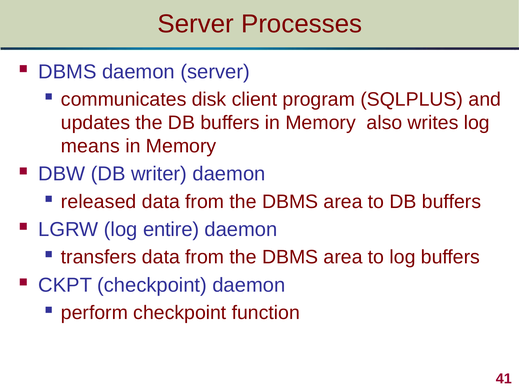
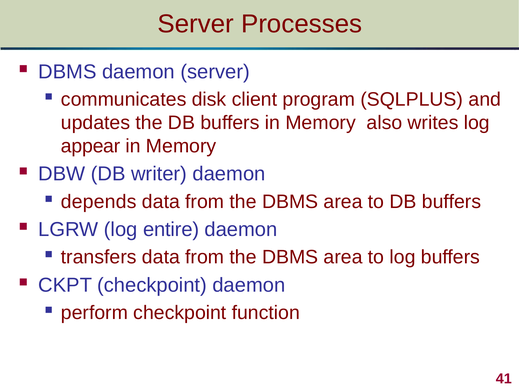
means: means -> appear (91, 146)
released: released -> depends (99, 202)
